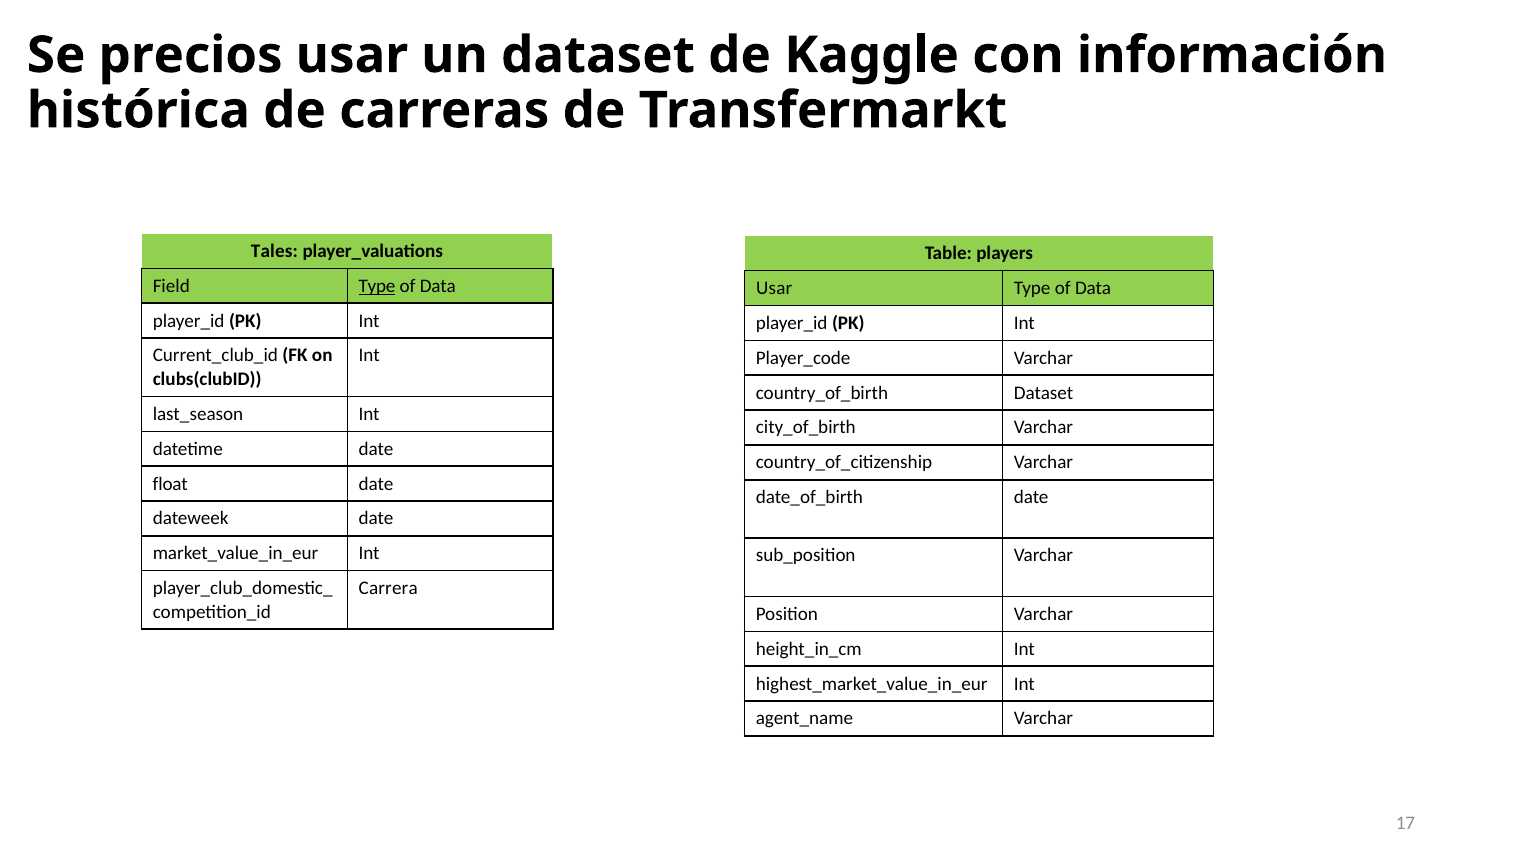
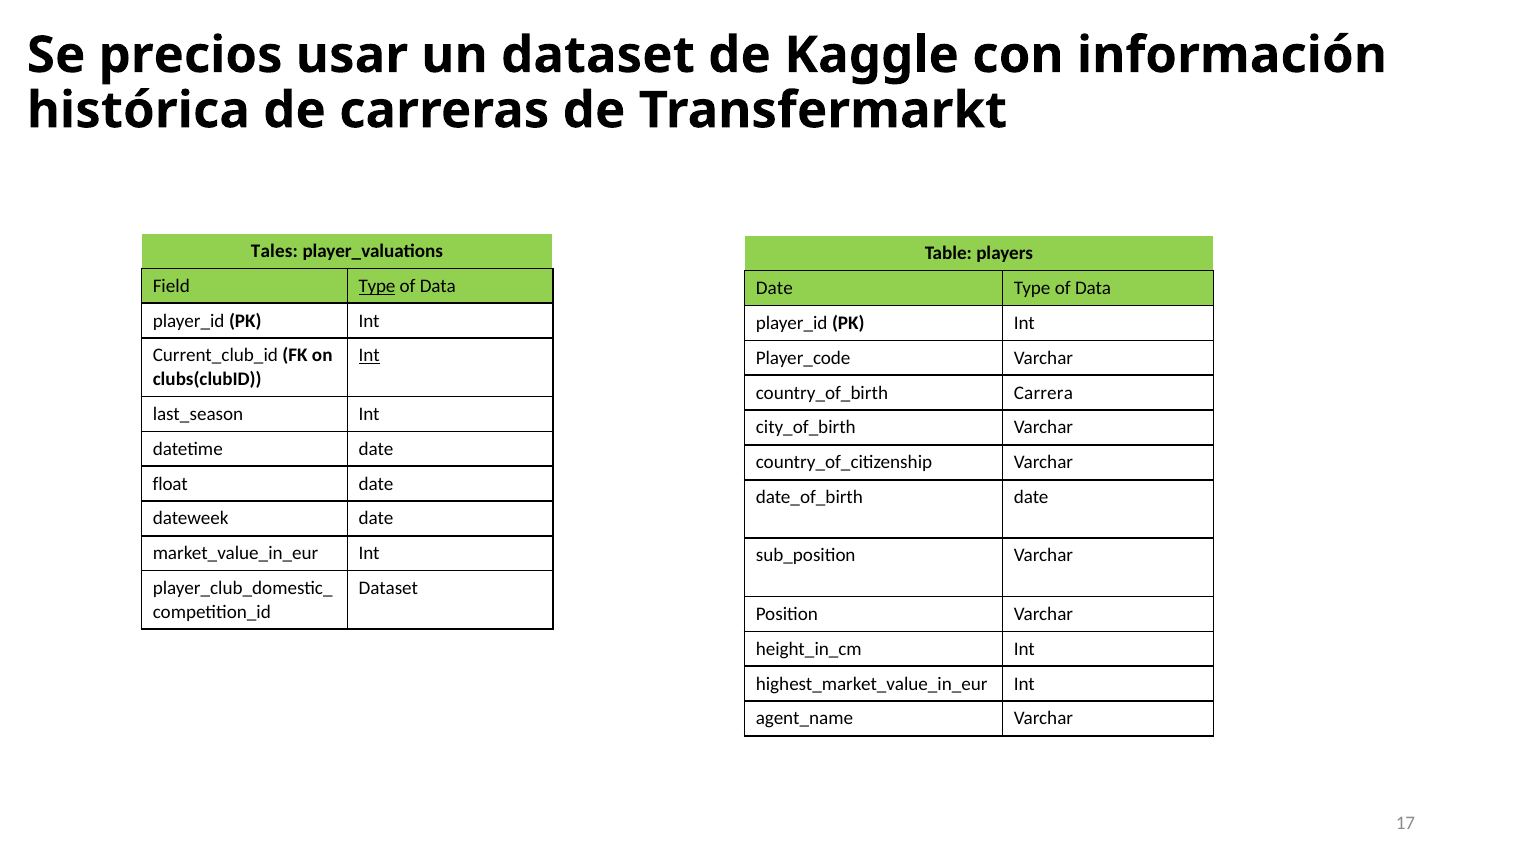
Usar: Usar -> Date (774, 288)
Int underline: none -> present (369, 356)
Dataset: Dataset -> Carrera (1043, 393)
Carrera: Carrera -> Dataset (388, 588)
